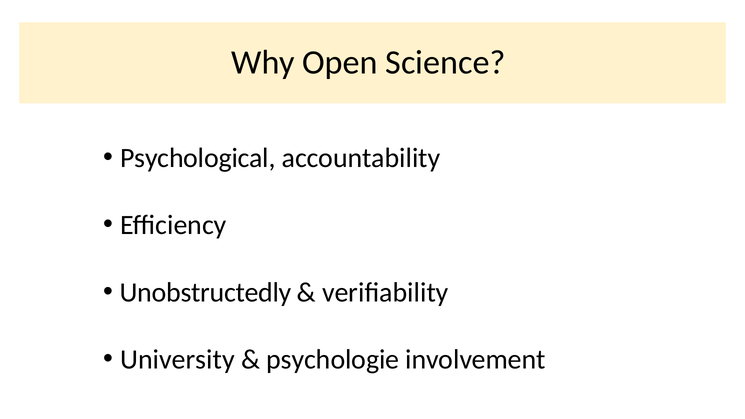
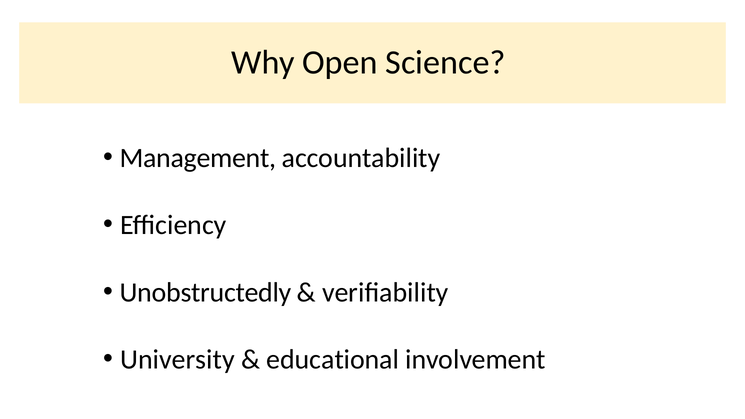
Psychological: Psychological -> Management (198, 158)
psychologie: psychologie -> educational (333, 359)
